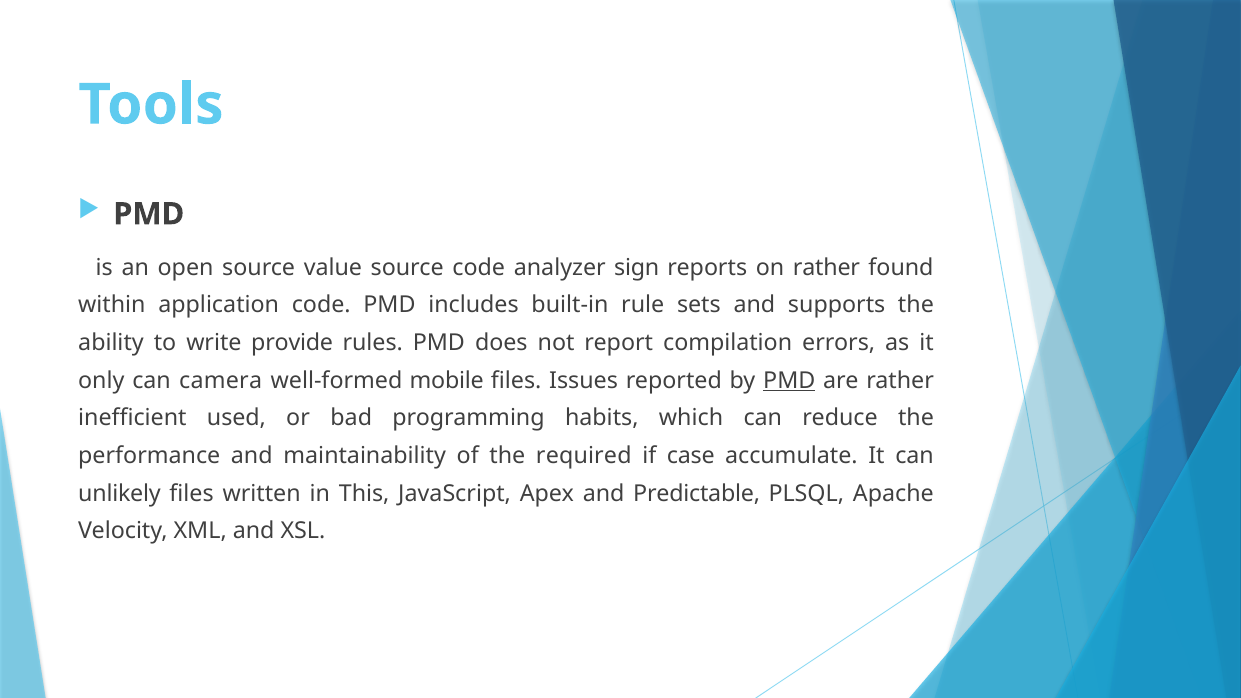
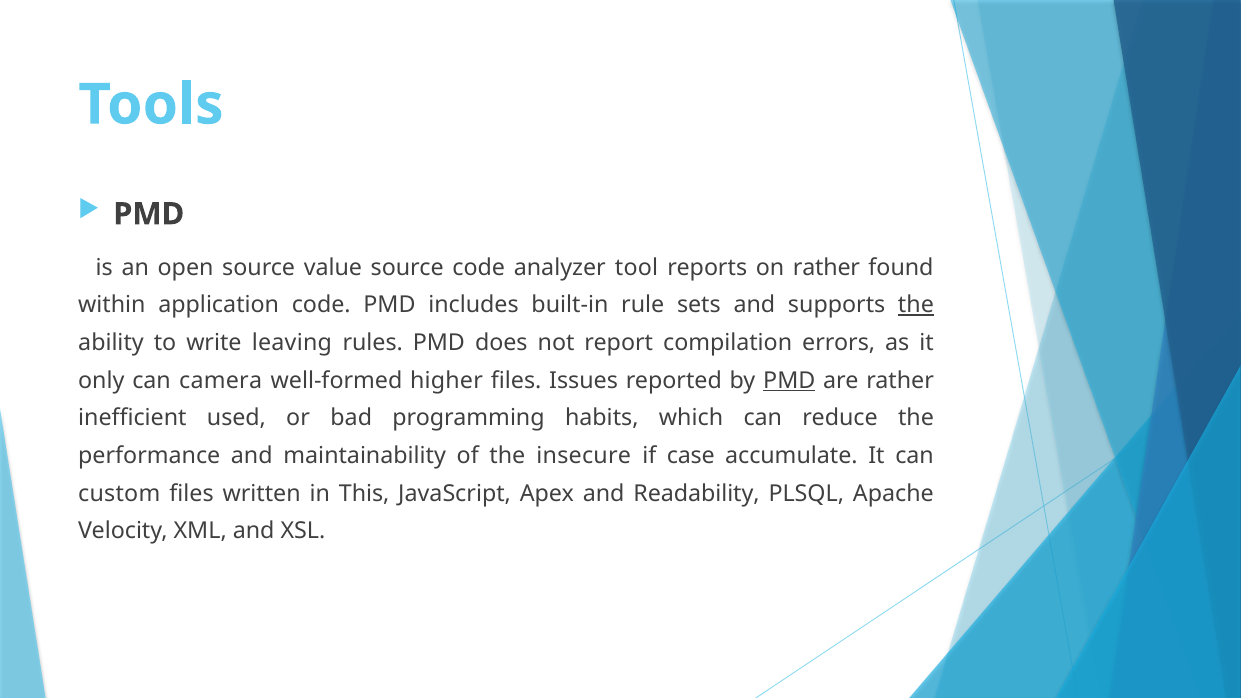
sign: sign -> tool (637, 267)
the underline: none -> present (916, 305)
provide: provide -> leaving (292, 343)
mobile: mobile -> higher (447, 380)
required: required -> insecure (584, 456)
unlikely: unlikely -> custom (119, 493)
Predictable: Predictable -> Readability (697, 493)
